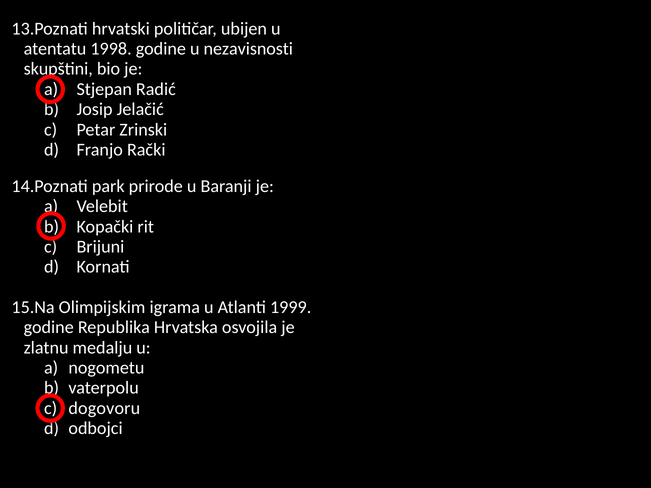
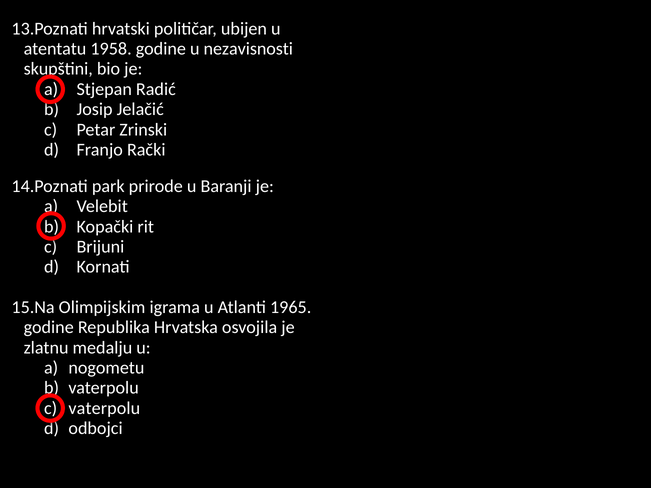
1998: 1998 -> 1958 (111, 49)
1999: 1999 -> 1965 (291, 307)
dogovoru: dogovoru -> vaterpolu (104, 408)
